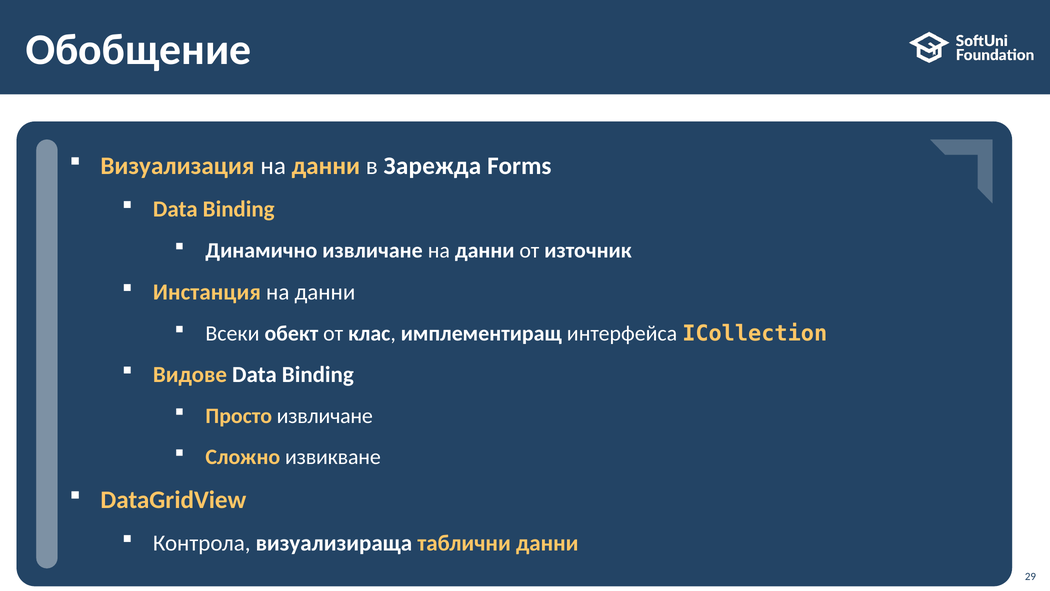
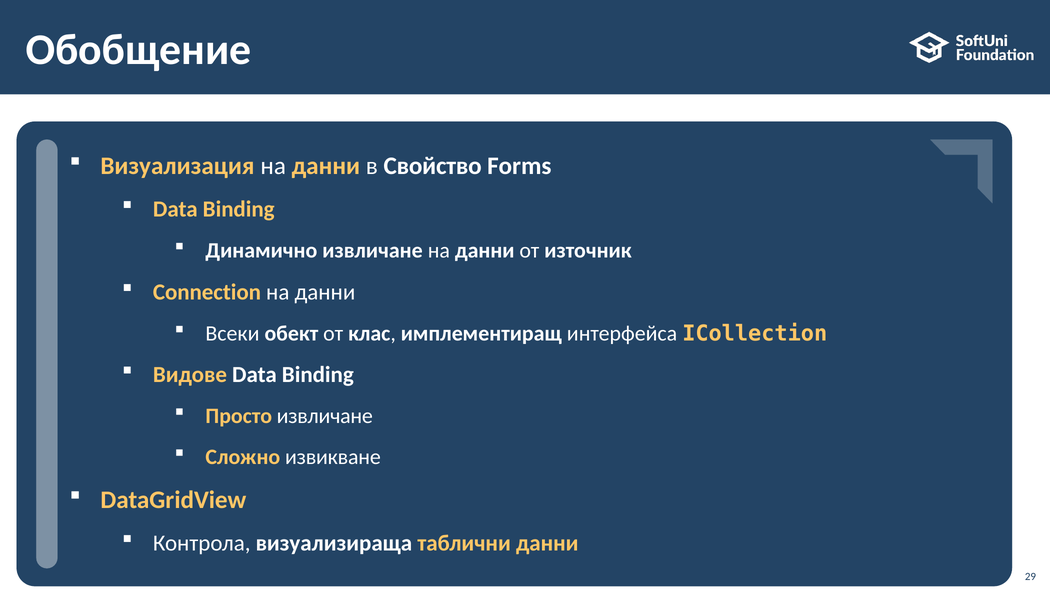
Зарежда: Зарежда -> Свойство (433, 166)
Инстанция: Инстанция -> Connection (207, 292)
